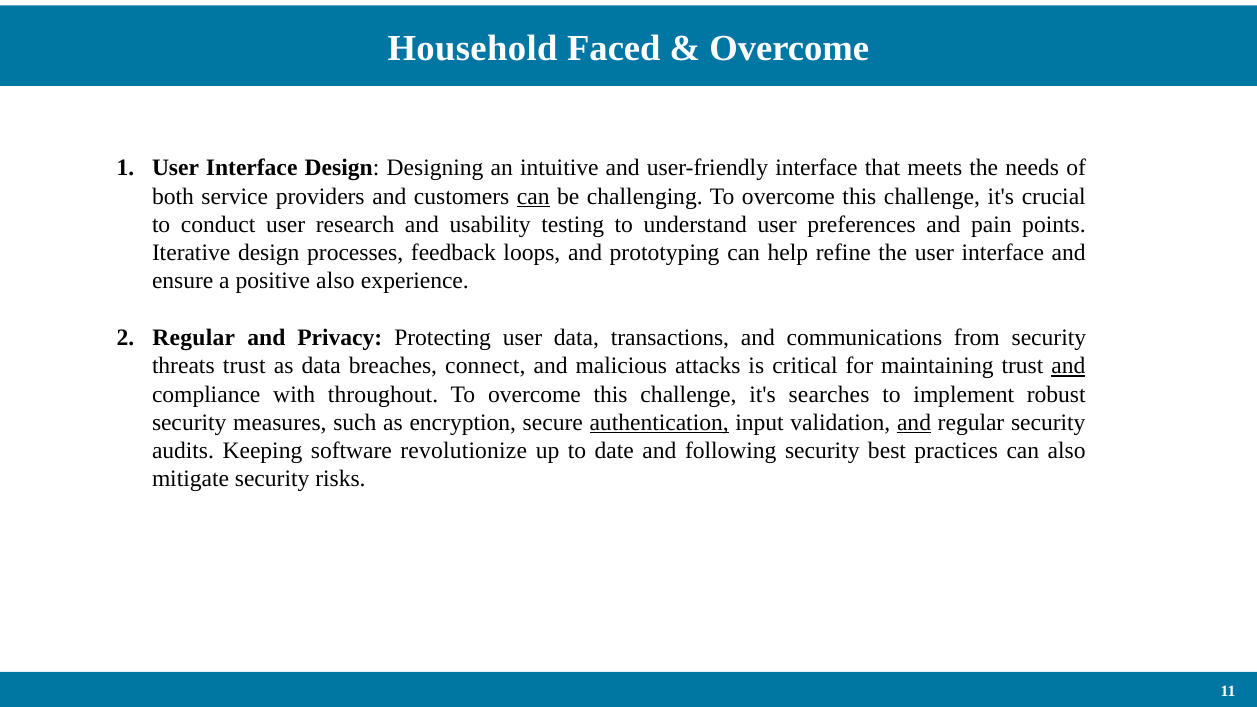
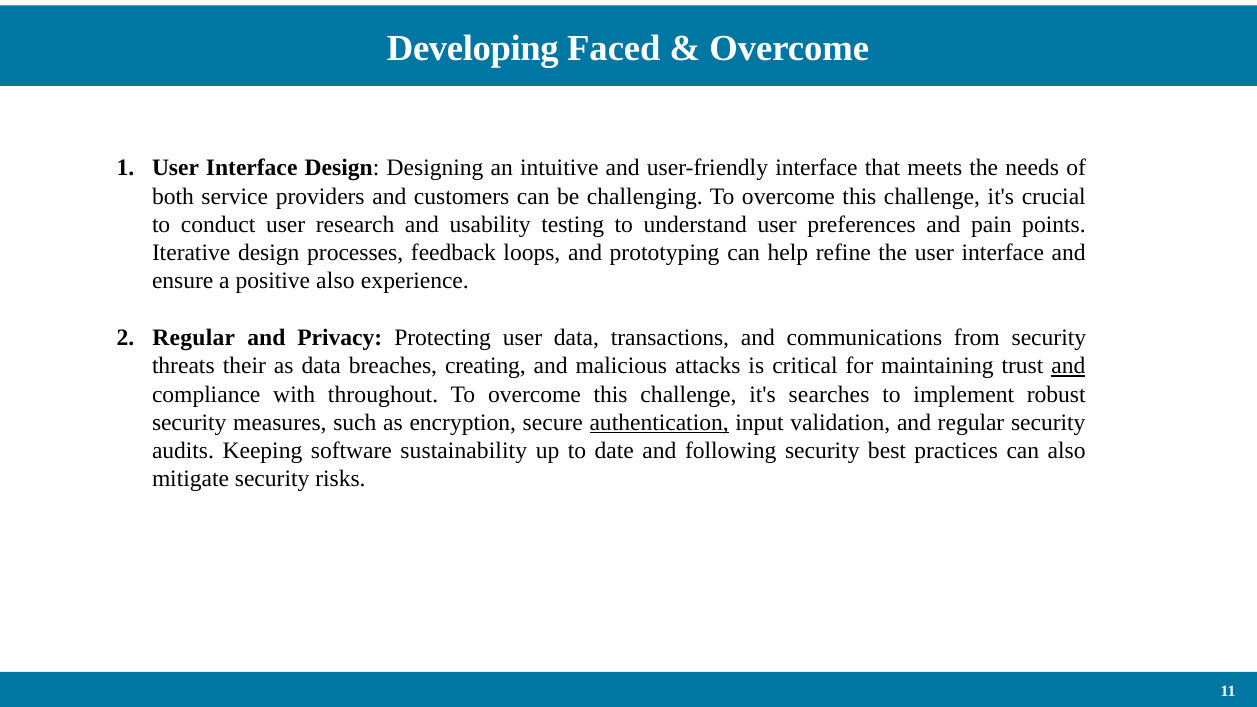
Household: Household -> Developing (473, 48)
can underline: present -> none (533, 196)
threats trust: trust -> their (244, 366)
connect: connect -> creating (485, 366)
and underline: present -> none (914, 423)
revolutionize: revolutionize -> sustainability (464, 451)
